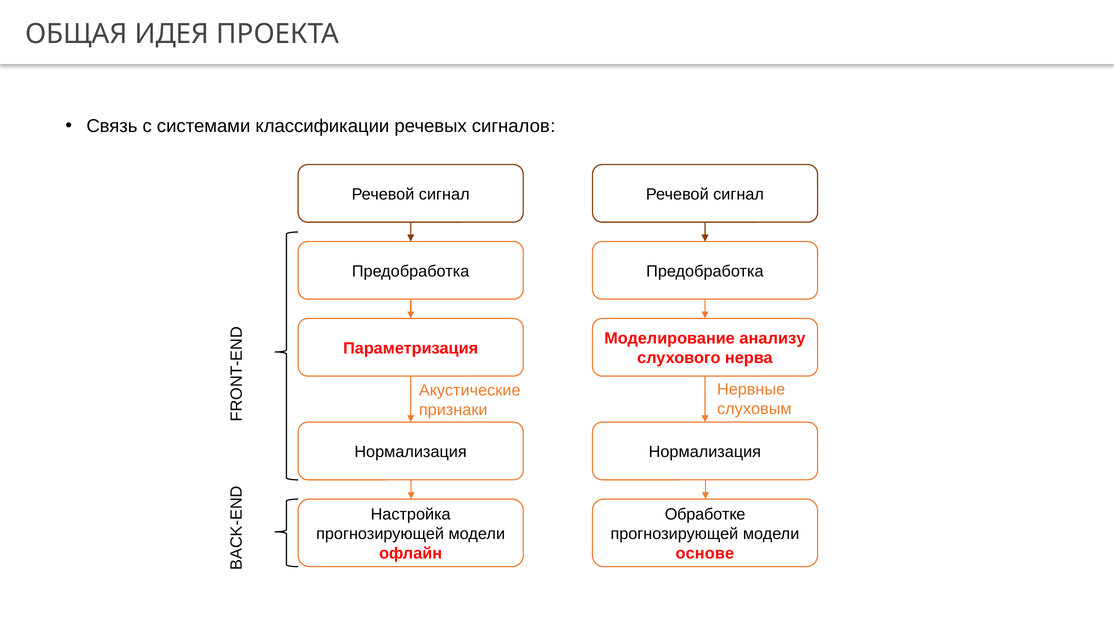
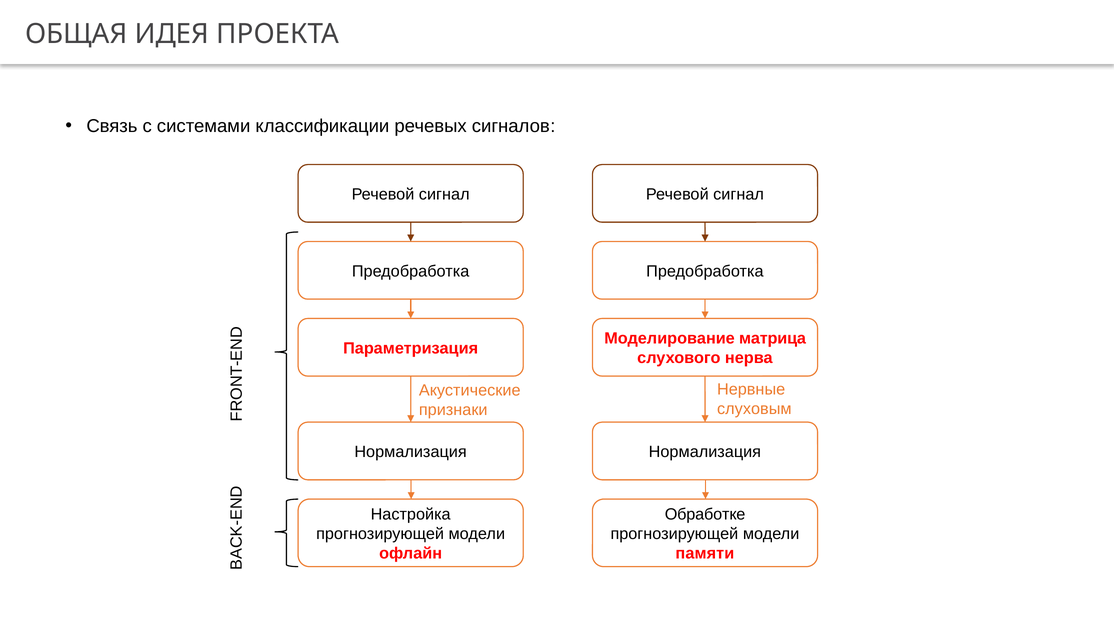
анализу: анализу -> матрица (773, 338)
основе: основе -> памяти (705, 553)
